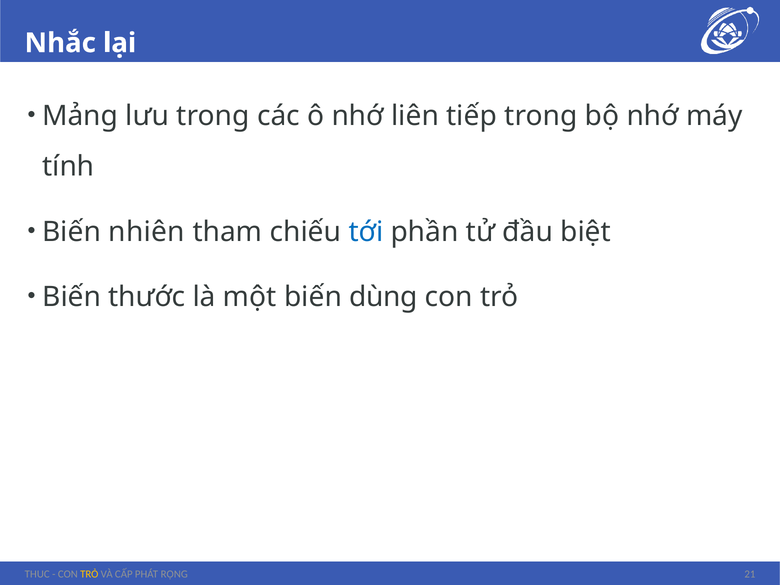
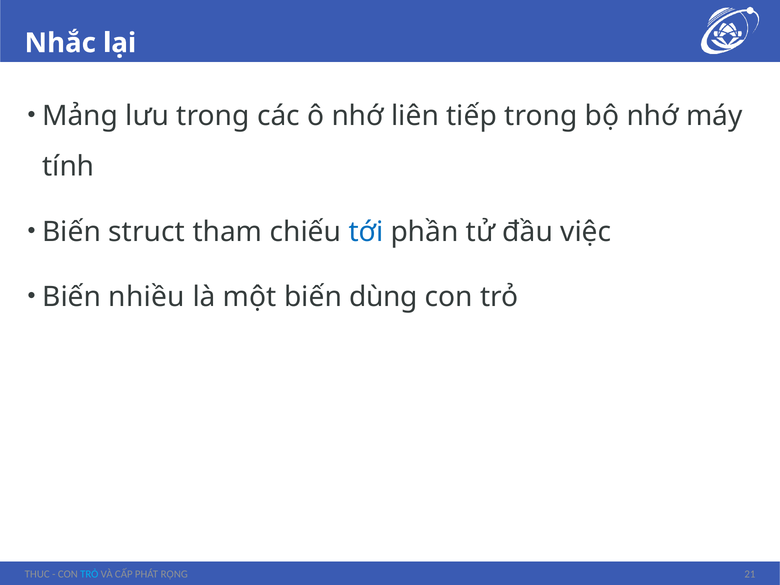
nhiên: nhiên -> struct (147, 232)
biệt: biệt -> việc (586, 232)
thước: thước -> nhiều (147, 297)
TRỎ colour: yellow -> light blue (89, 574)
